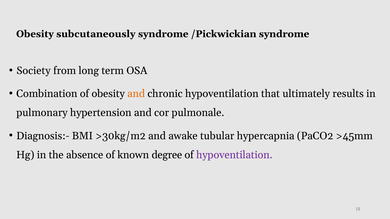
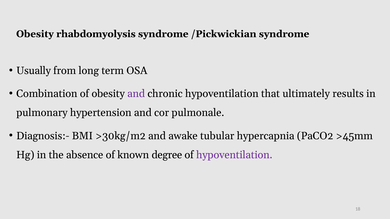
subcutaneously: subcutaneously -> rhabdomyolysis (96, 34)
Society: Society -> Usually (34, 71)
and colour: orange -> purple (136, 94)
